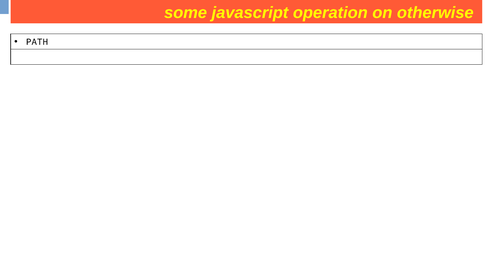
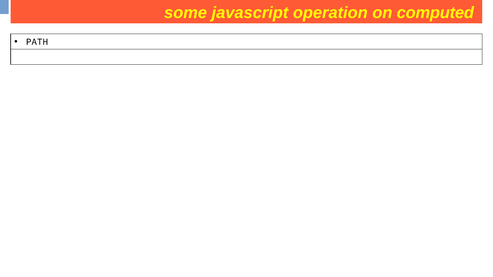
otherwise: otherwise -> computed (435, 13)
